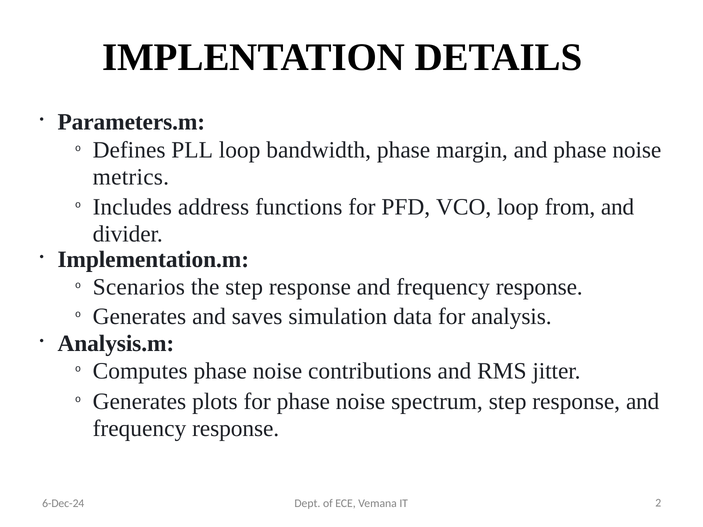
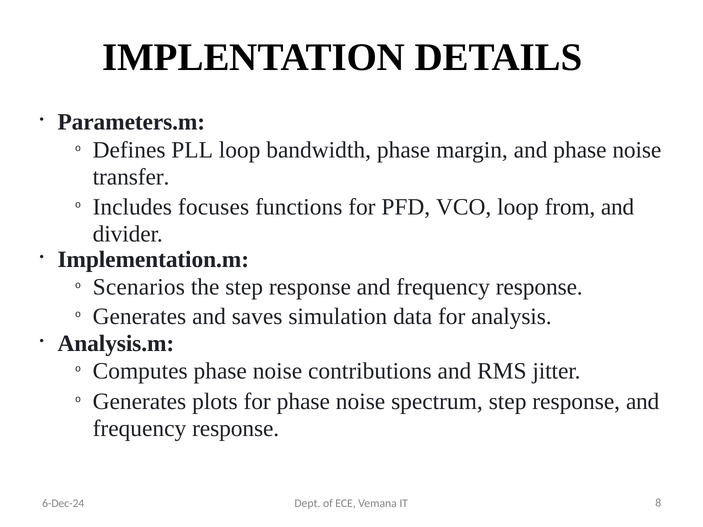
metrics: metrics -> transfer (131, 177)
address: address -> focuses (214, 207)
2: 2 -> 8 (658, 503)
